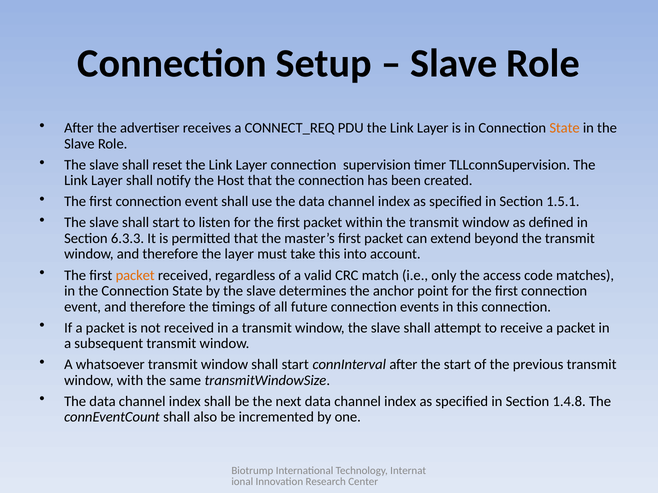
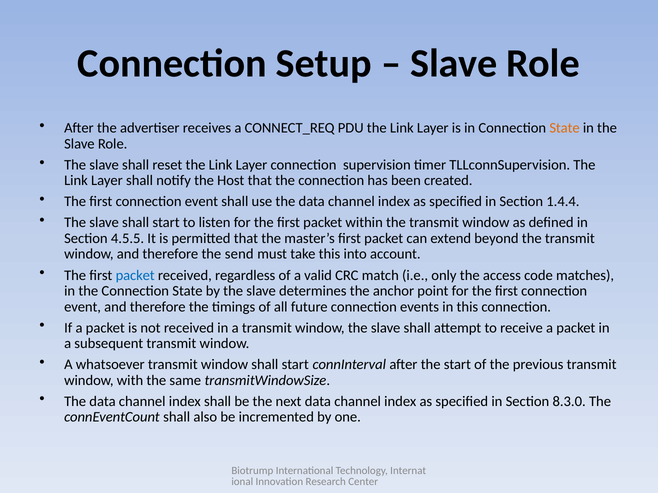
1.5.1: 1.5.1 -> 1.4.4 (563, 202)
6.3.3: 6.3.3 -> 4.5.5 (128, 239)
the layer: layer -> send (239, 254)
packet colour: orange -> blue (135, 275)
1.4.8: 1.4.8 -> 8.3.0 (569, 402)
